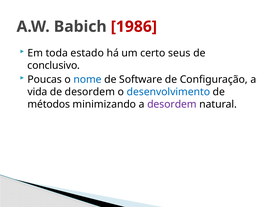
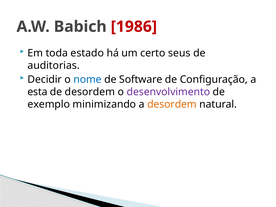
conclusivo: conclusivo -> auditorias (54, 65)
Poucas: Poucas -> Decidir (45, 79)
vida: vida -> esta (37, 92)
desenvolvimento colour: blue -> purple (168, 92)
métodos: métodos -> exemplo (49, 104)
desordem colour: purple -> orange (172, 104)
